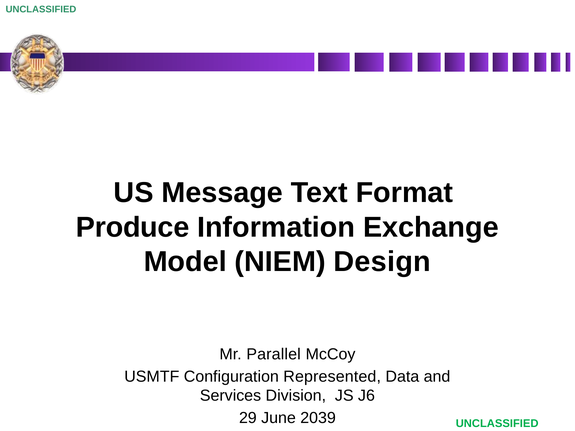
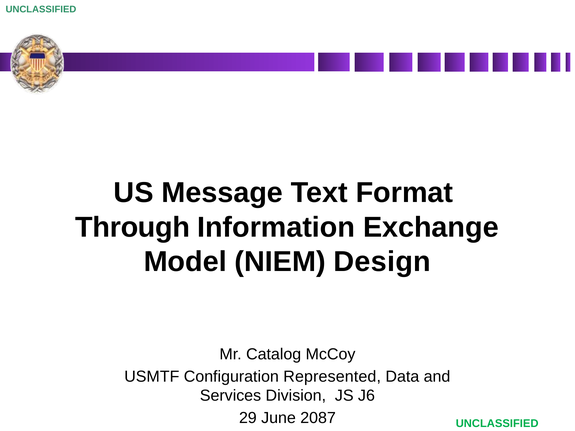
Produce: Produce -> Through (133, 227)
Parallel: Parallel -> Catalog (274, 354)
2039: 2039 -> 2087 (318, 418)
